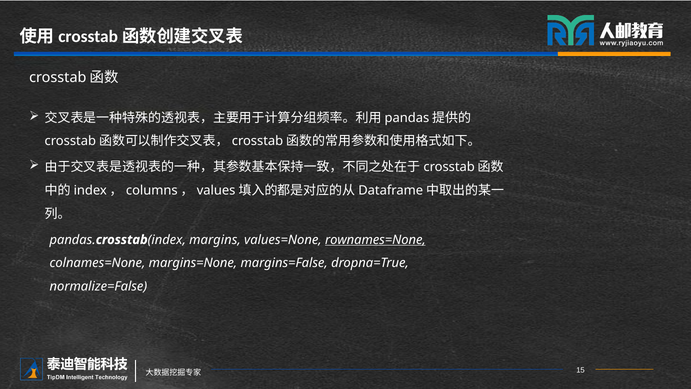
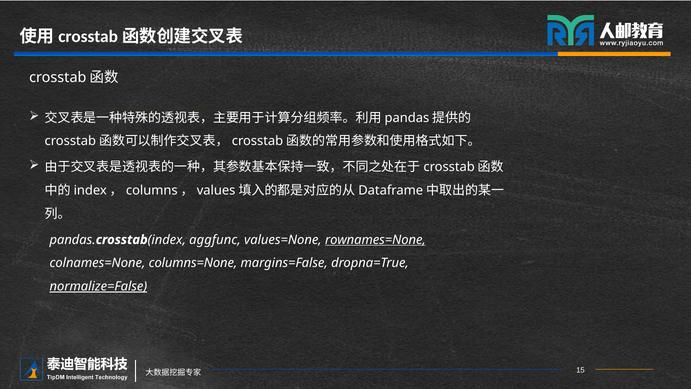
margins: margins -> aggfunc (215, 240)
margins=None: margins=None -> columns=None (193, 263)
normalize=False underline: none -> present (98, 286)
